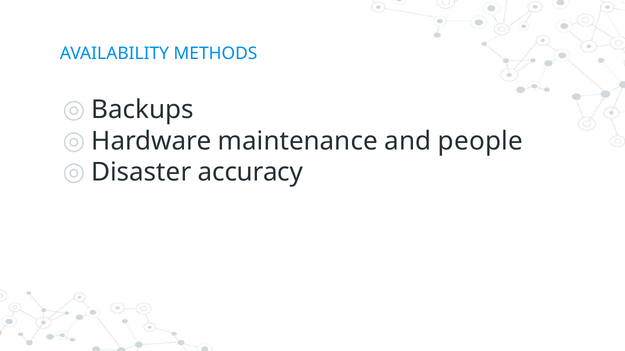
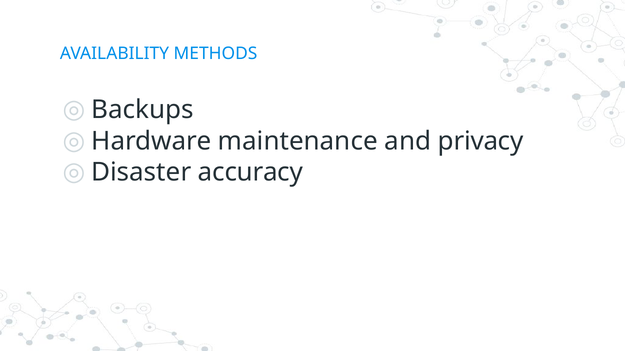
people: people -> privacy (481, 141)
